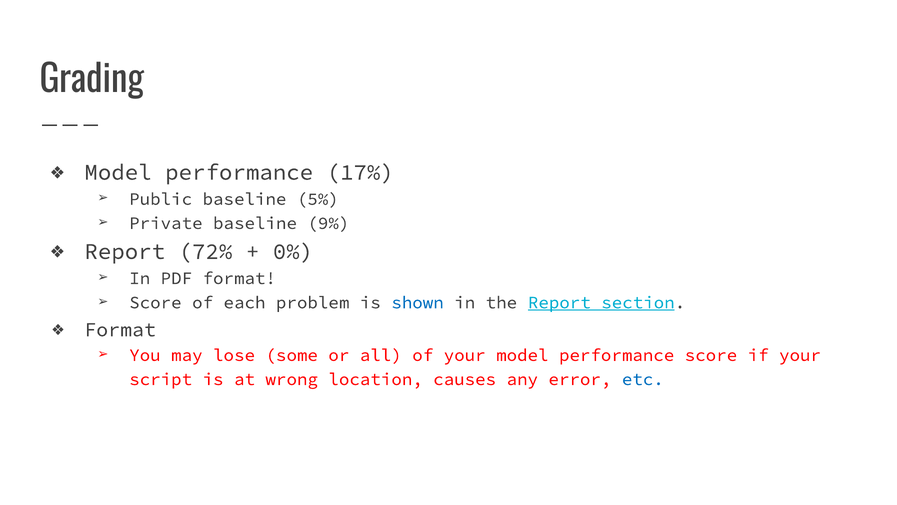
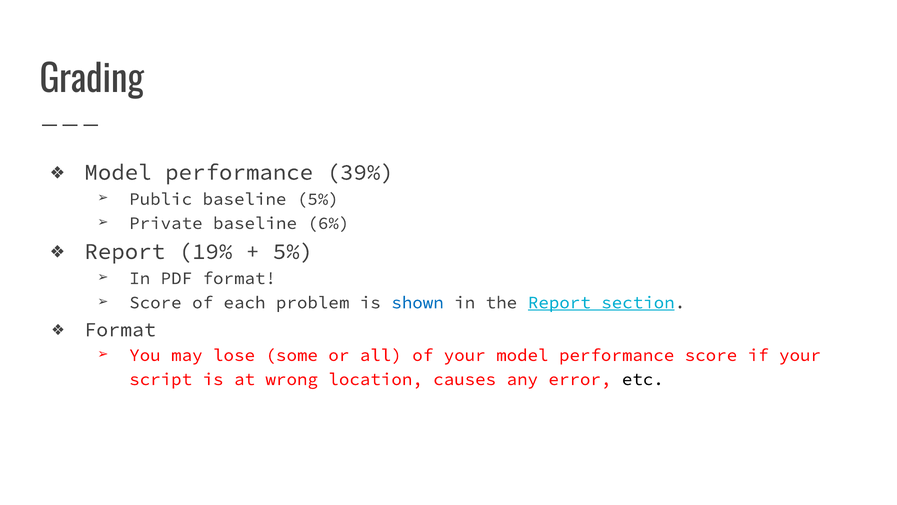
17%: 17% -> 39% (360, 172)
9%: 9% -> 6% (328, 223)
72%: 72% -> 19% (205, 251)
0%: 0% -> 5% (293, 251)
etc colour: blue -> black (643, 379)
